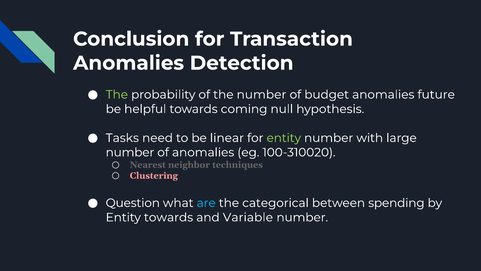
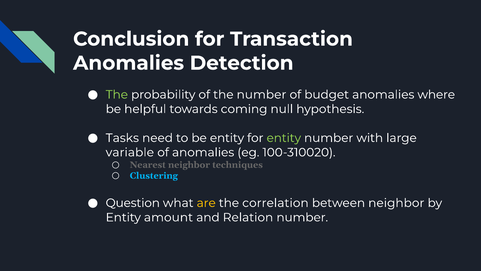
future: future -> where (436, 94)
be linear: linear -> entity (227, 138)
number: number -> variable (130, 152)
Clustering colour: pink -> light blue (154, 175)
are colour: light blue -> yellow (206, 203)
categorical: categorical -> correlation (275, 203)
between spending: spending -> neighbor (396, 203)
Entity towards: towards -> amount (168, 217)
Variable: Variable -> Relation (248, 217)
